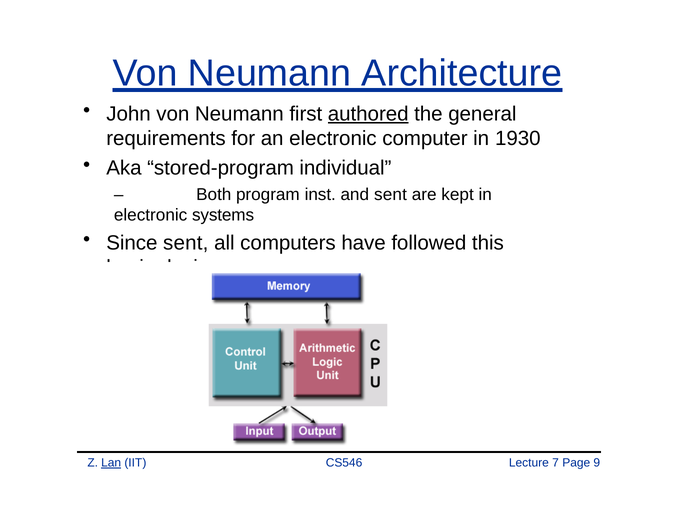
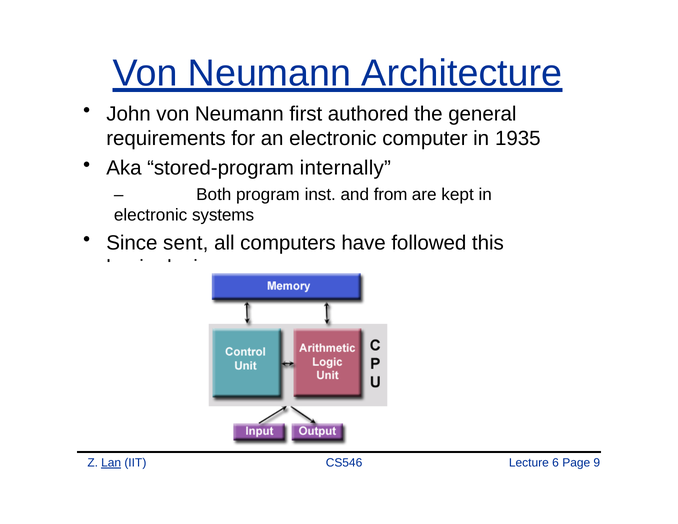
authored underline: present -> none (368, 114)
1930: 1930 -> 1935 (518, 139)
individual: individual -> internally (345, 168)
and sent: sent -> from (391, 195)
7: 7 -> 6 (555, 463)
